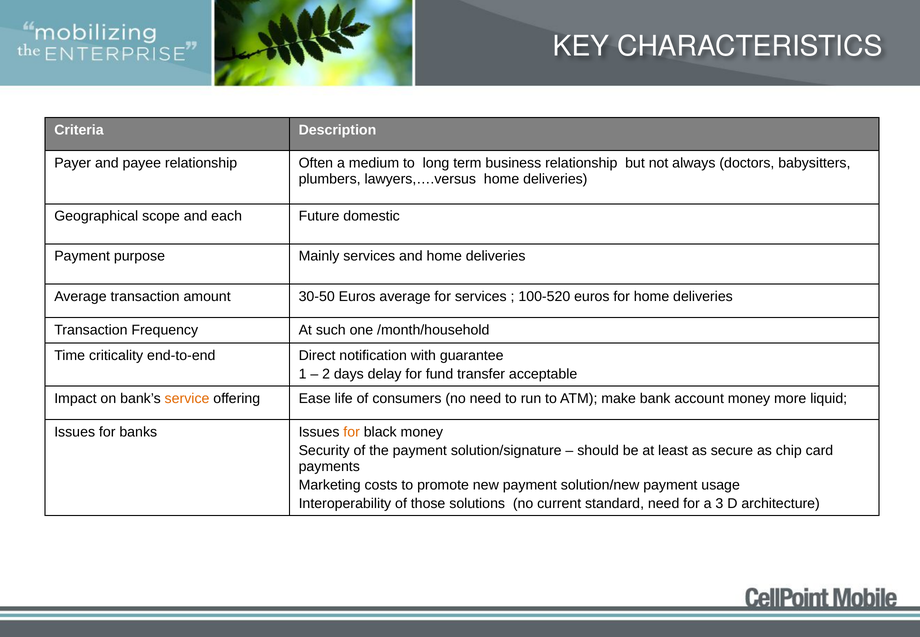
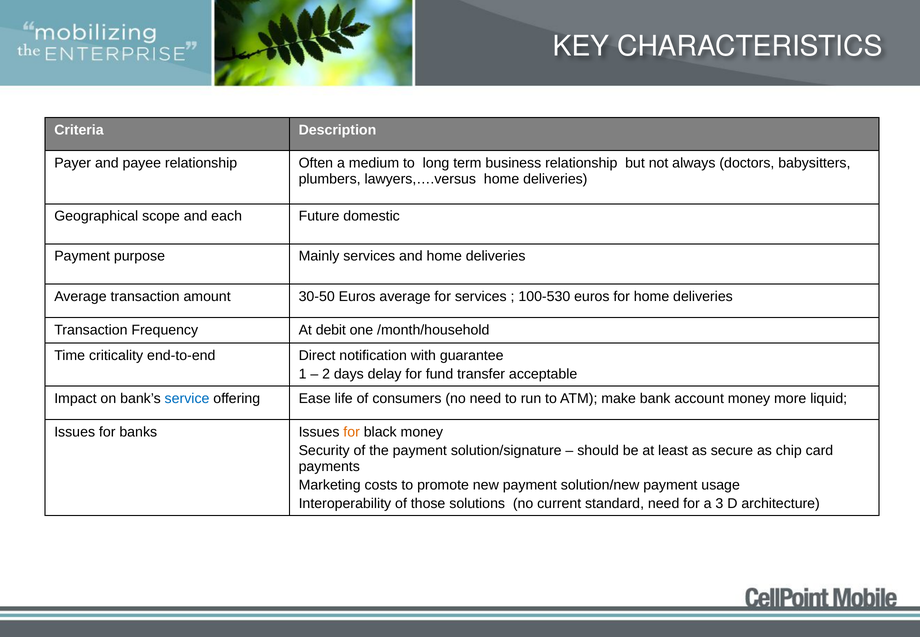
100-520: 100-520 -> 100-530 (544, 296)
such: such -> debit (331, 330)
service colour: orange -> blue (187, 399)
